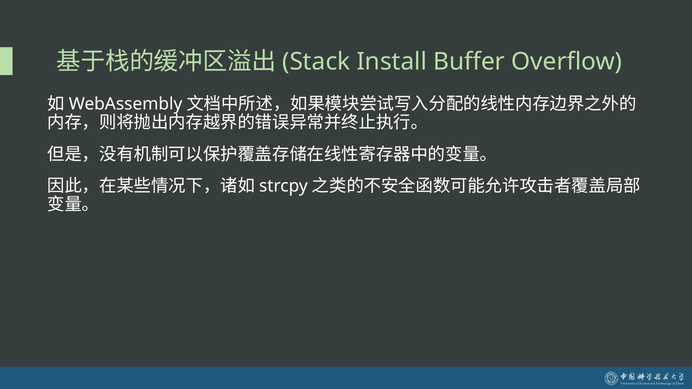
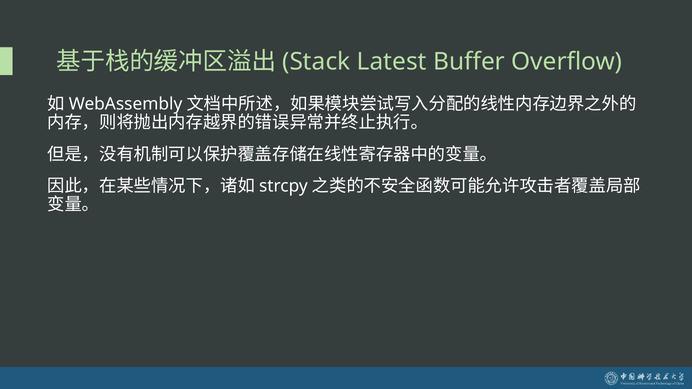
Install: Install -> Latest (392, 62)
